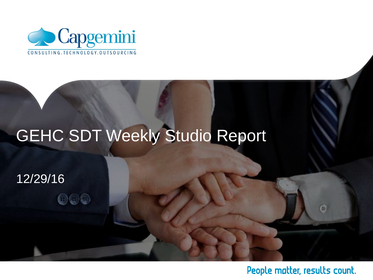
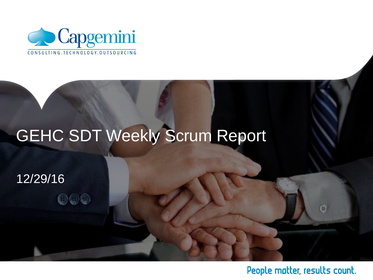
Studio: Studio -> Scrum (188, 136)
